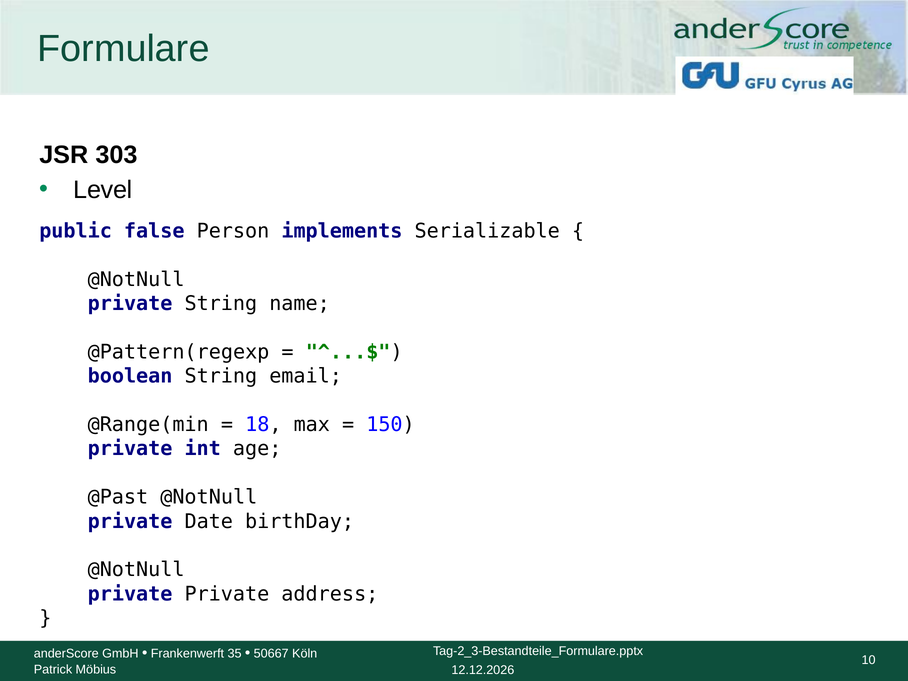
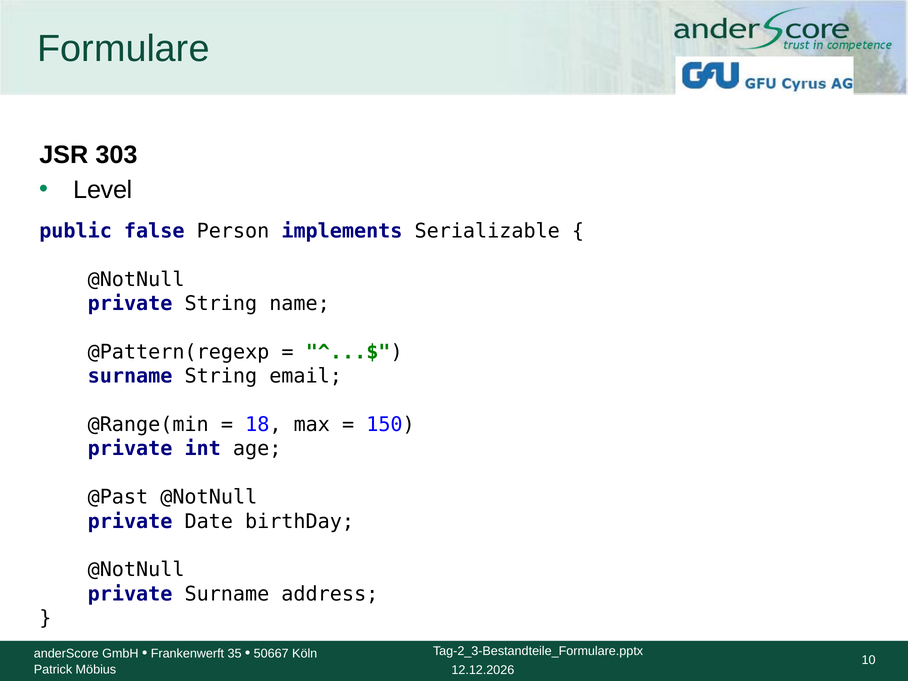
boolean: boolean -> surname (130, 376)
private Private: Private -> Surname (227, 594)
